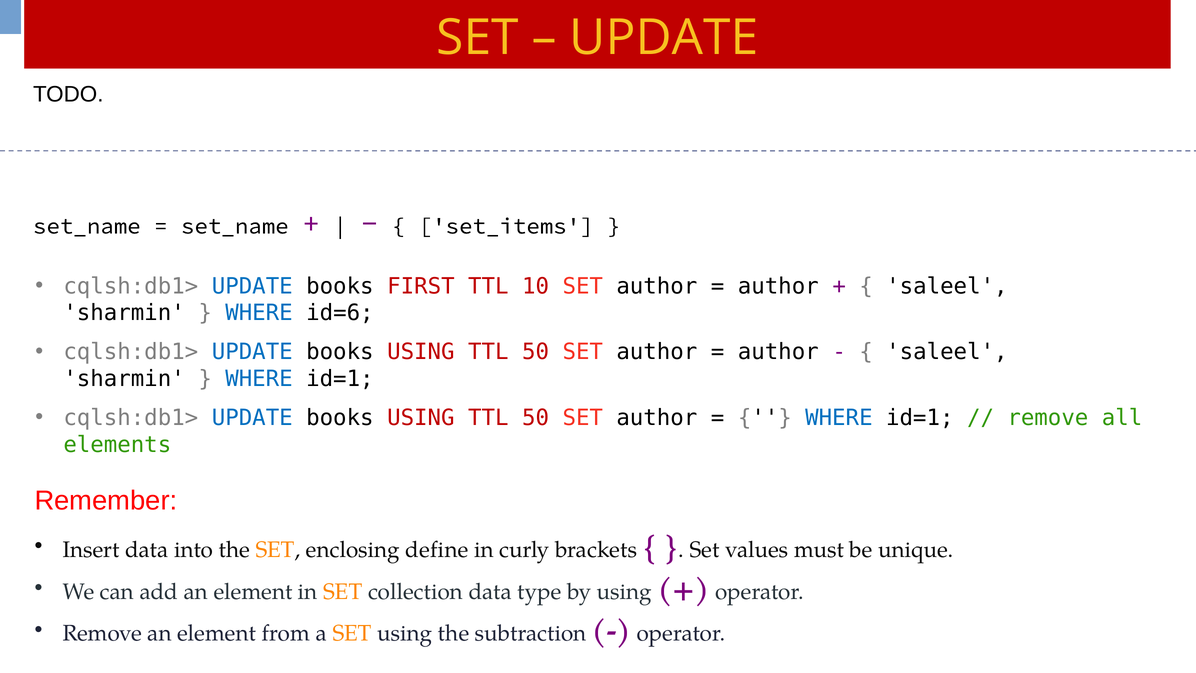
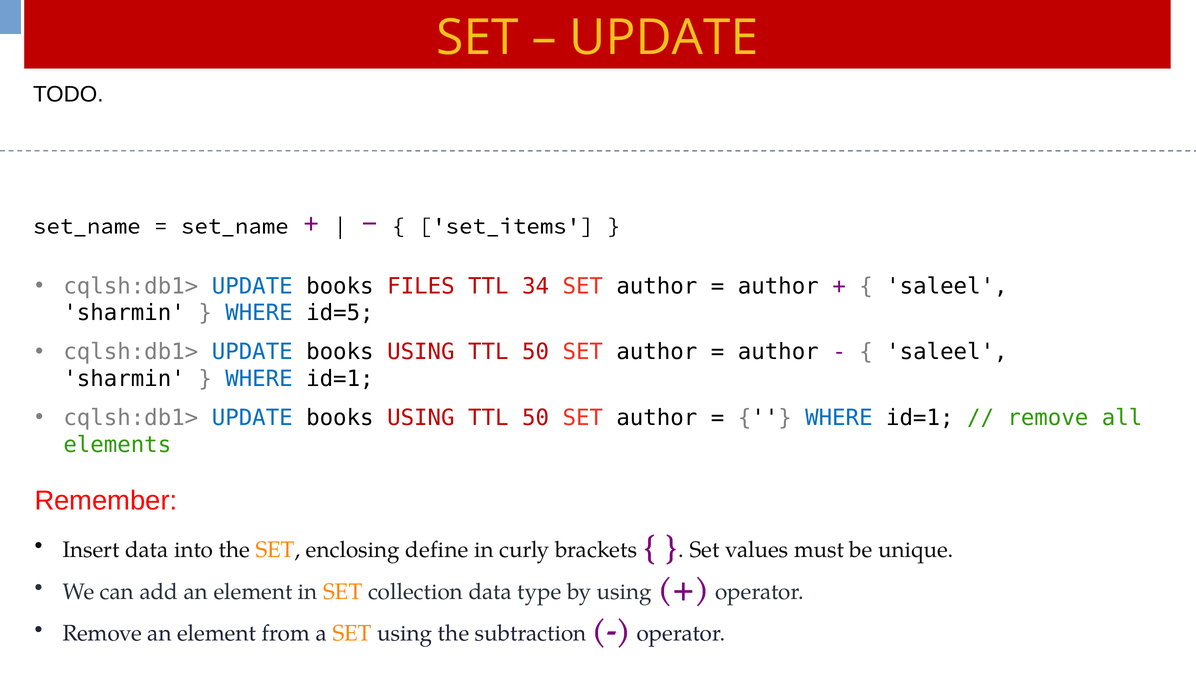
FIRST: FIRST -> FILES (421, 286)
10: 10 -> 34 (536, 286)
id=6: id=6 -> id=5 (340, 313)
